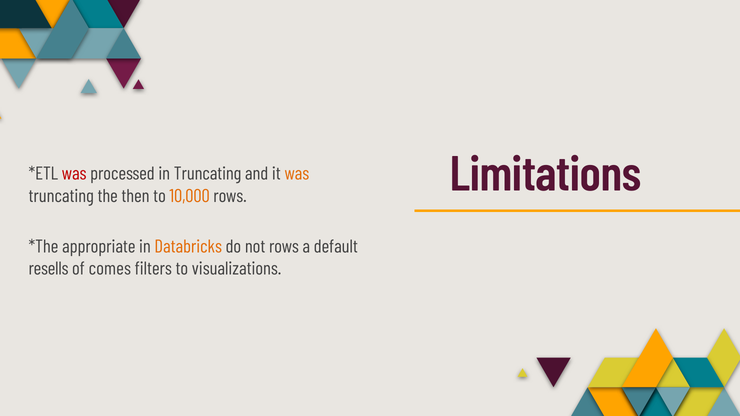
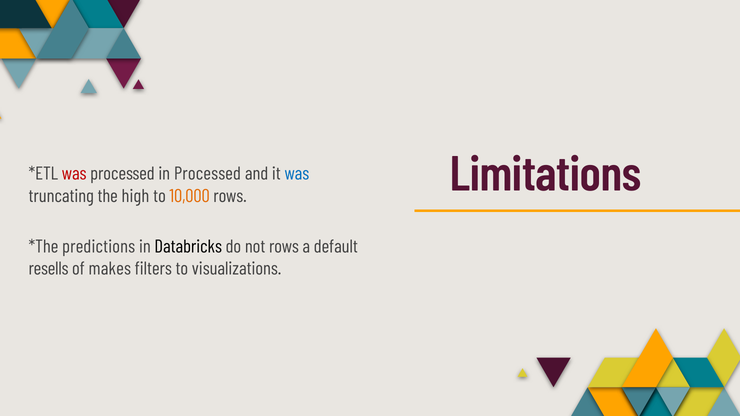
in Truncating: Truncating -> Processed (207, 174)
was colour: orange -> blue (297, 174)
then: then -> high (135, 196)
appropriate: appropriate -> predictions (99, 247)
Databricks colour: orange -> black (188, 247)
comes: comes -> makes (110, 269)
